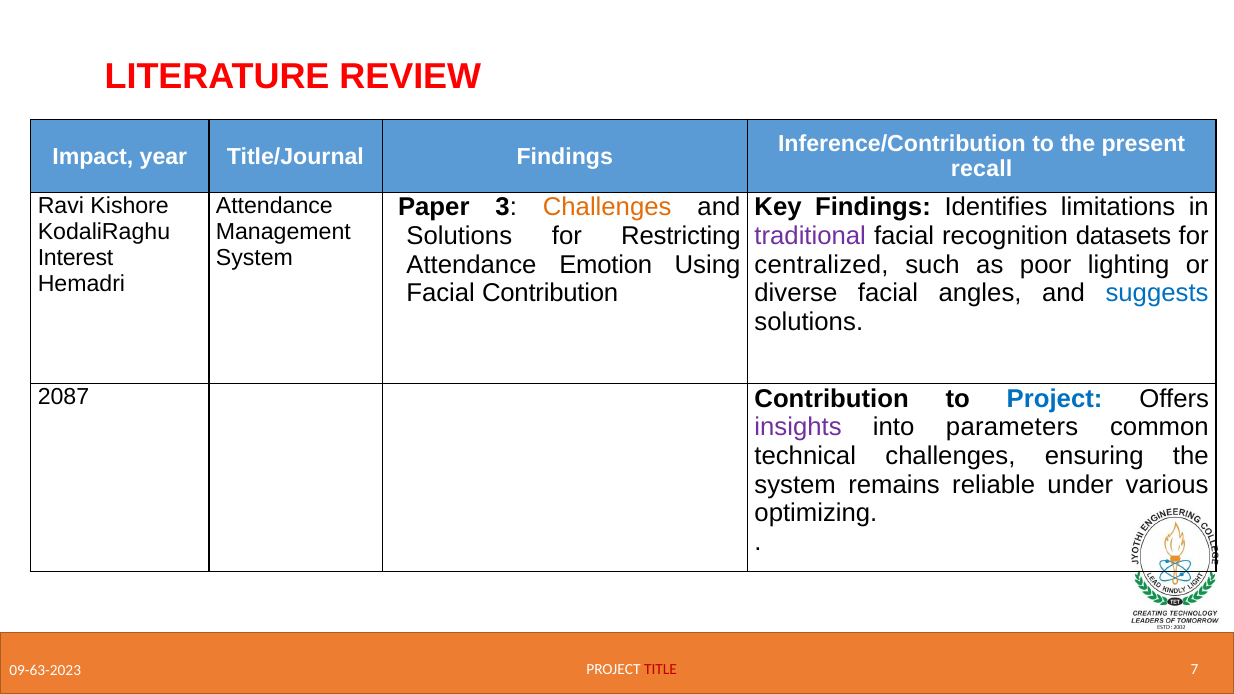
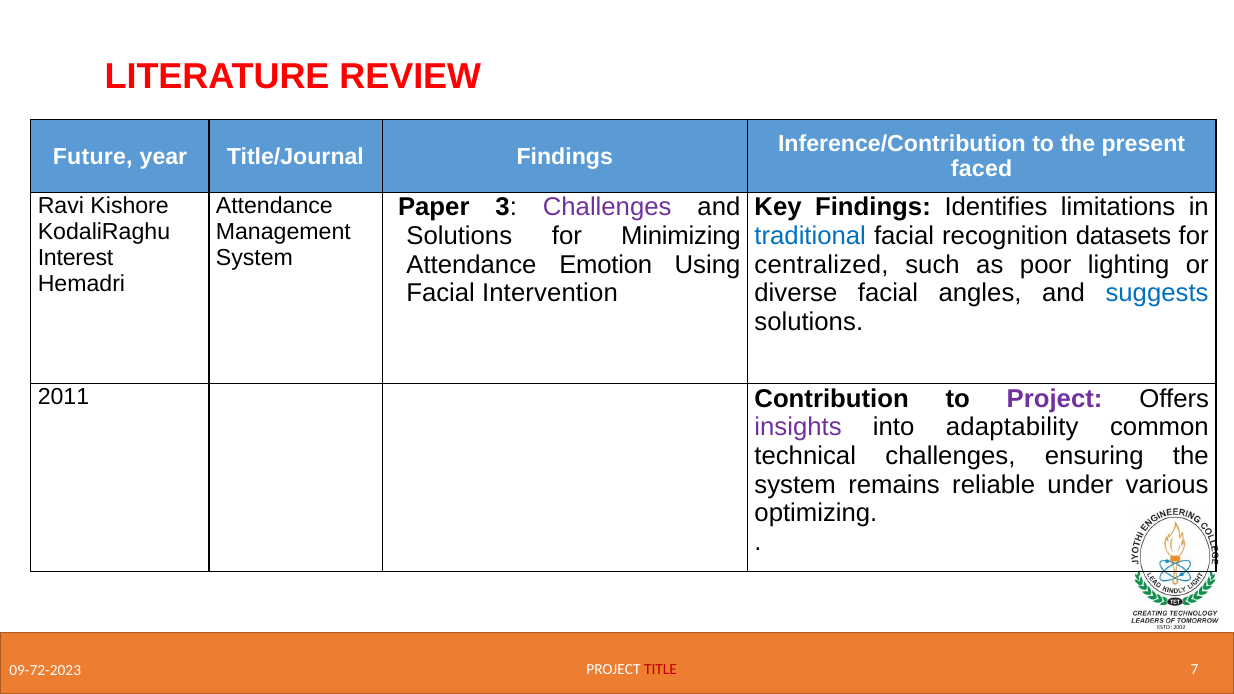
Impact: Impact -> Future (93, 156)
recall: recall -> faced (982, 169)
Challenges colour: orange -> purple (607, 207)
Restricting: Restricting -> Minimizing (681, 236)
traditional colour: purple -> blue (810, 236)
Facial Contribution: Contribution -> Intervention (550, 293)
2087: 2087 -> 2011 (63, 397)
Project colour: blue -> purple (1055, 399)
parameters: parameters -> adaptability (1012, 427)
09-63-2023: 09-63-2023 -> 09-72-2023 (45, 670)
